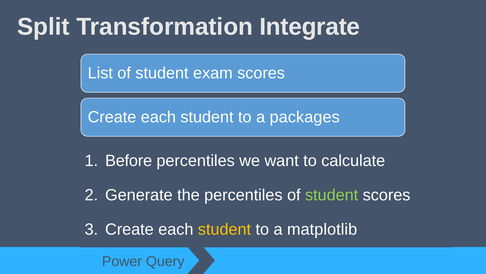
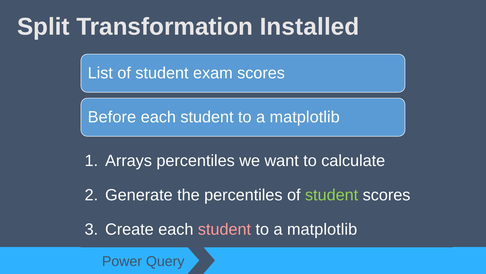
Integrate: Integrate -> Installed (310, 27)
Create: Create -> Before (112, 117)
packages: packages -> matplotlib (305, 117)
Before: Before -> Arrays (129, 161)
student colour: yellow -> pink (224, 229)
